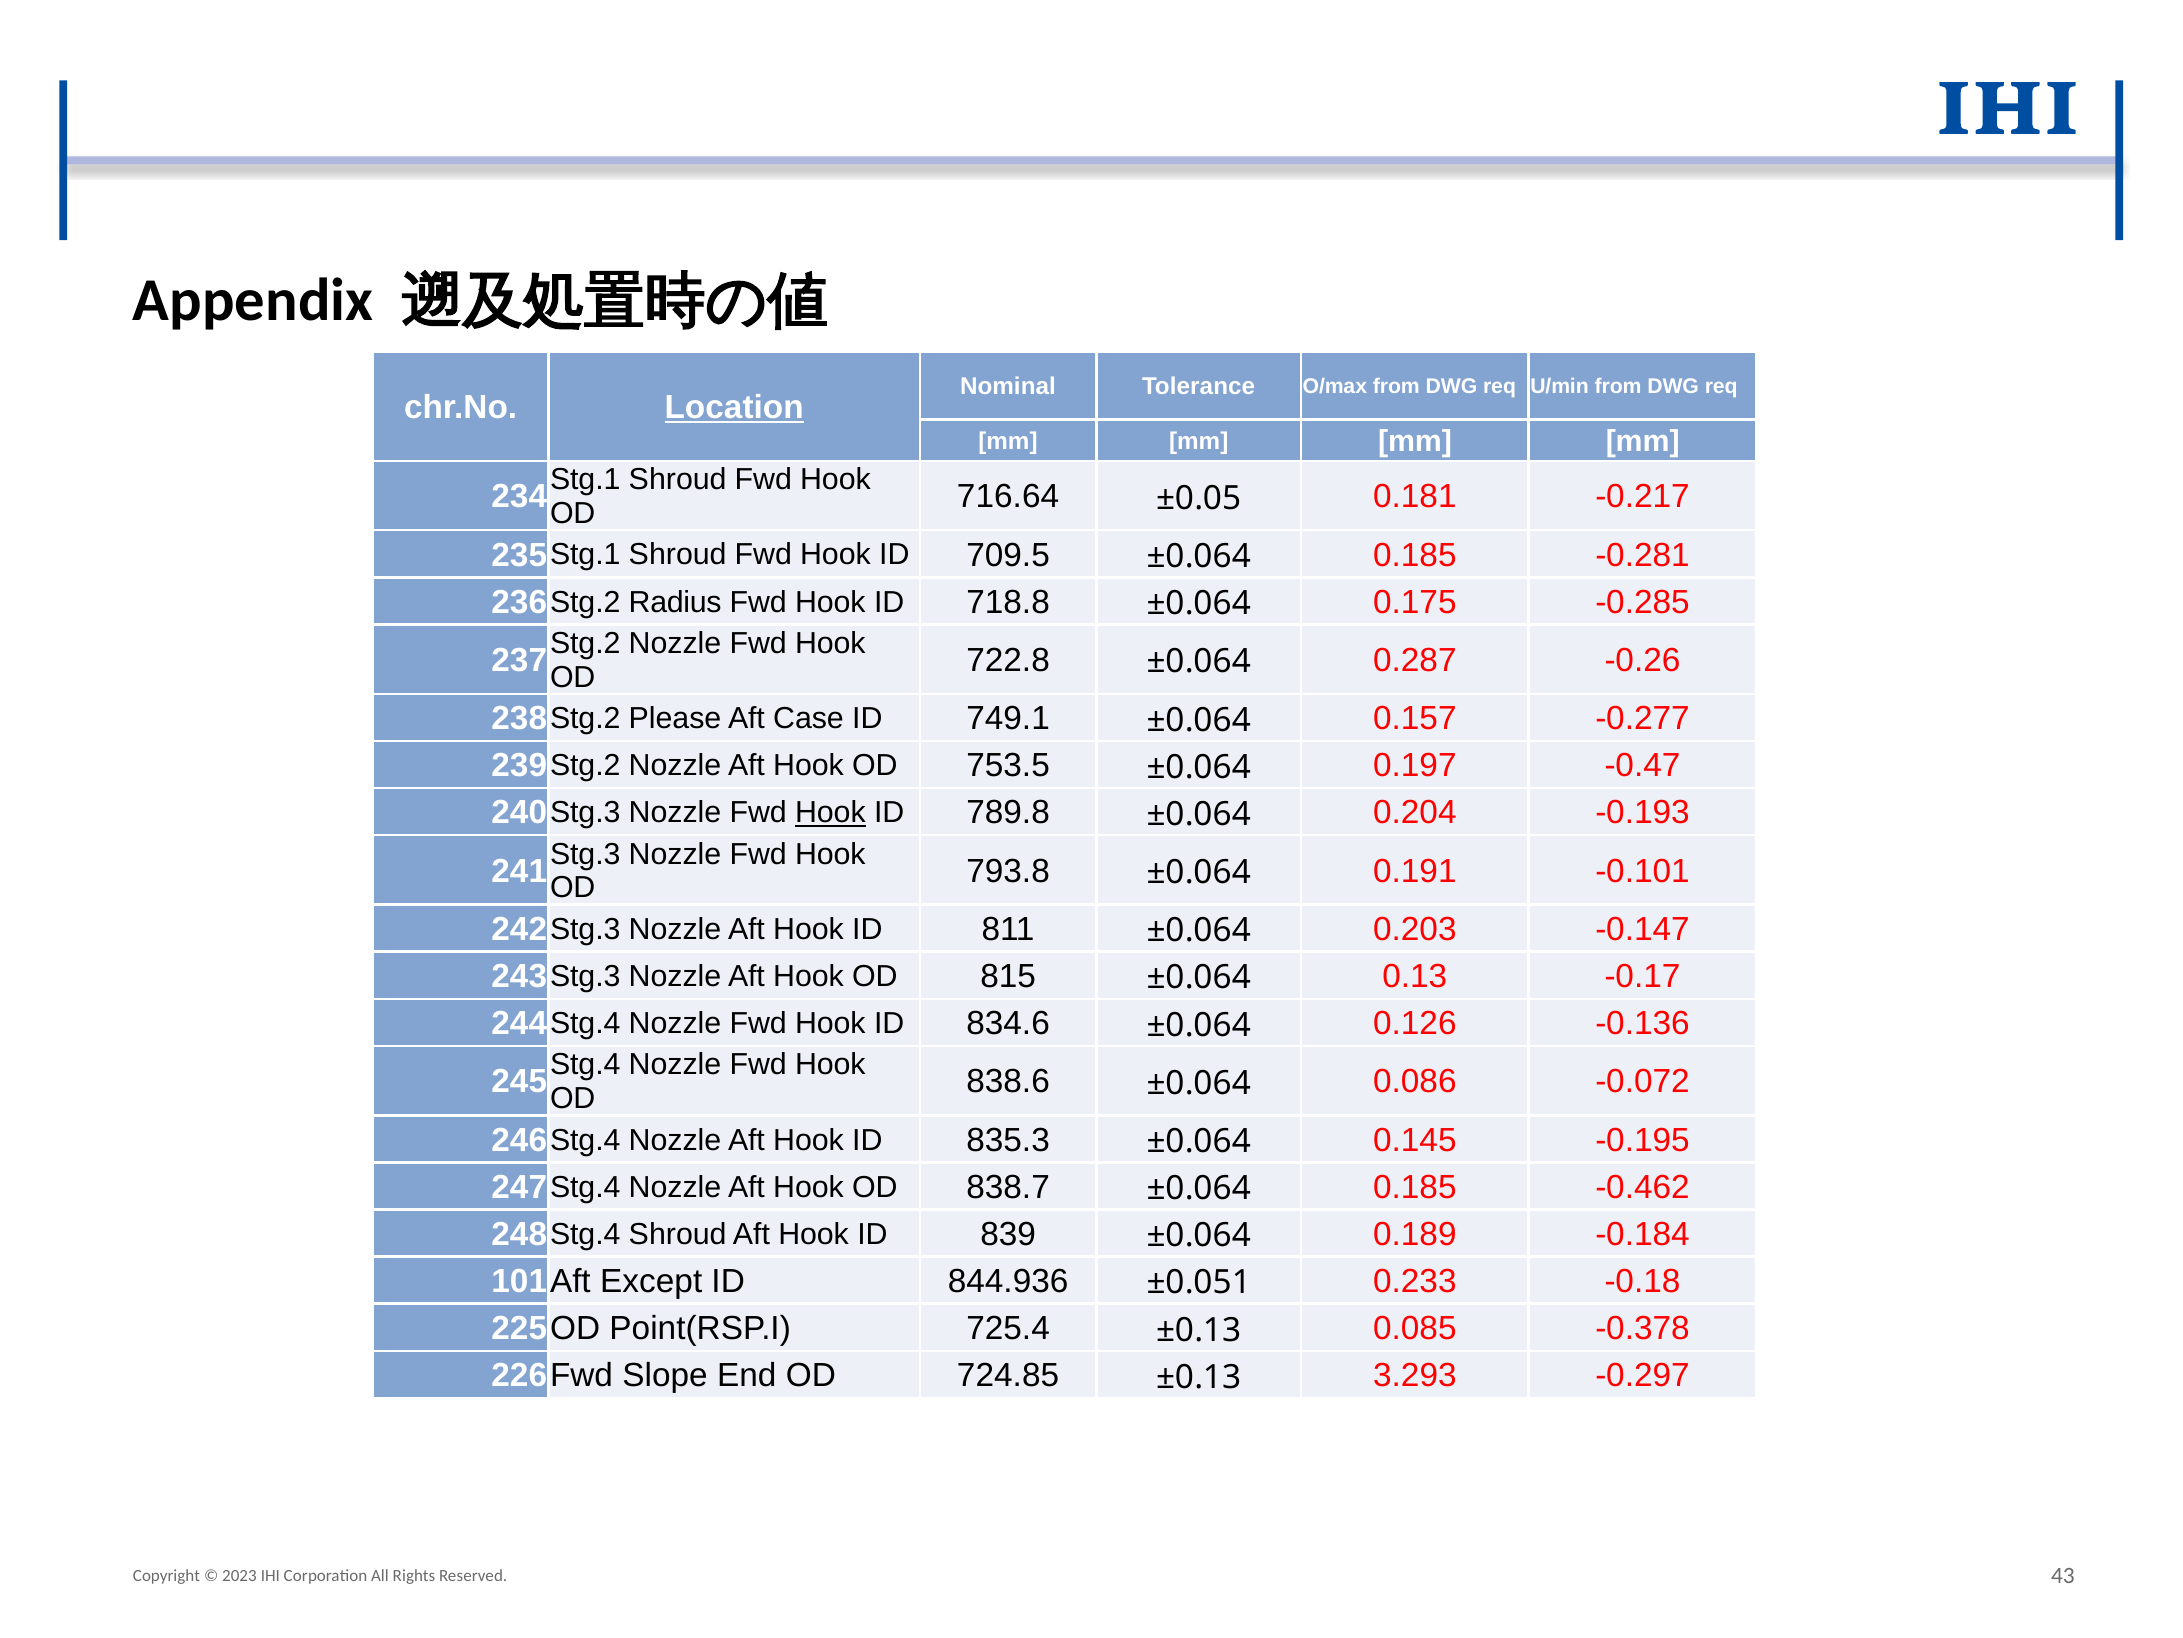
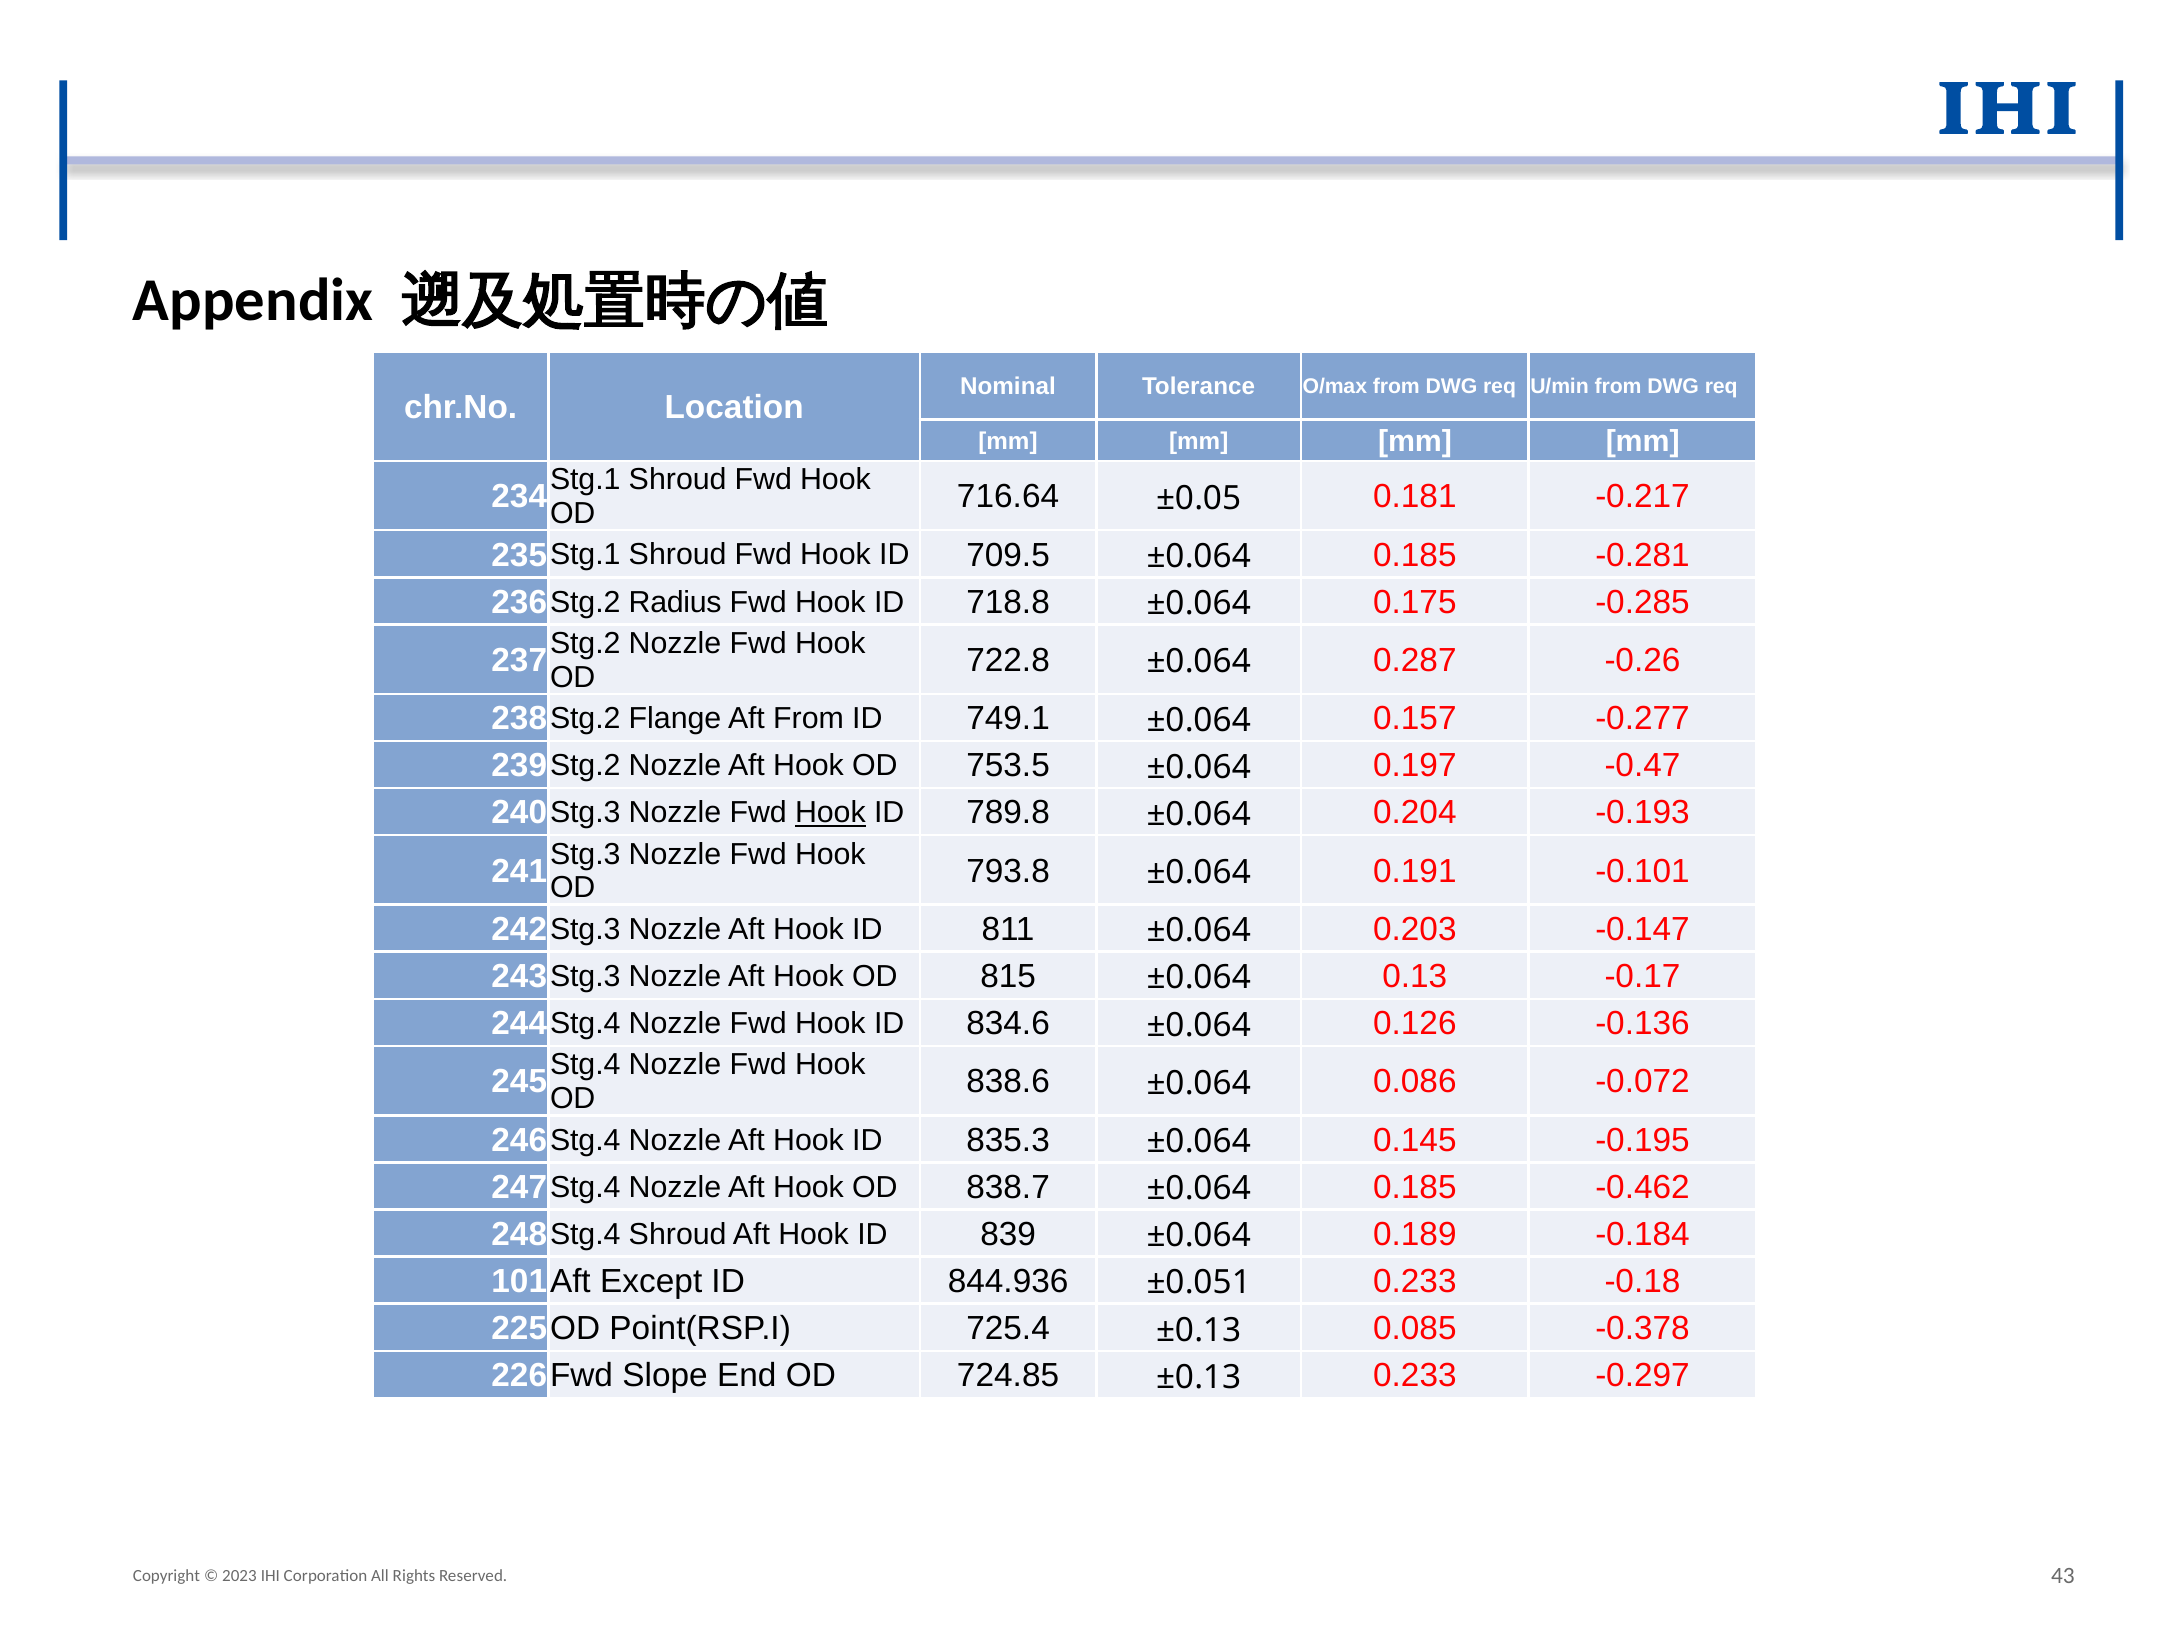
Location underline: present -> none (734, 407)
Please: Please -> Flange (675, 718)
Aft Case: Case -> From (809, 718)
±0.13 3.293: 3.293 -> 0.233 (1415, 1375)
